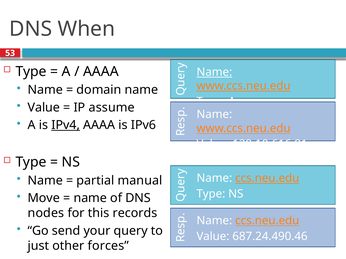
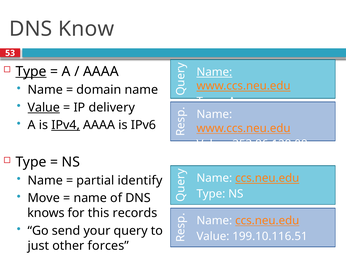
When: When -> Know (86, 29)
Type underline: none -> present (31, 72)
Value underline: none -> present (44, 108)
assume: assume -> delivery (112, 108)
129.10.616.81: 129.10.616.81 -> 353.86.128.08 (270, 144)
manual: manual -> identify (140, 181)
nodes: nodes -> knows (46, 214)
687.24.490.46: 687.24.490.46 -> 199.10.116.51 (270, 237)
